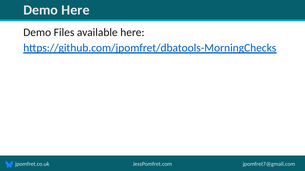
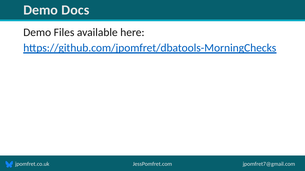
Demo Here: Here -> Docs (75, 10)
